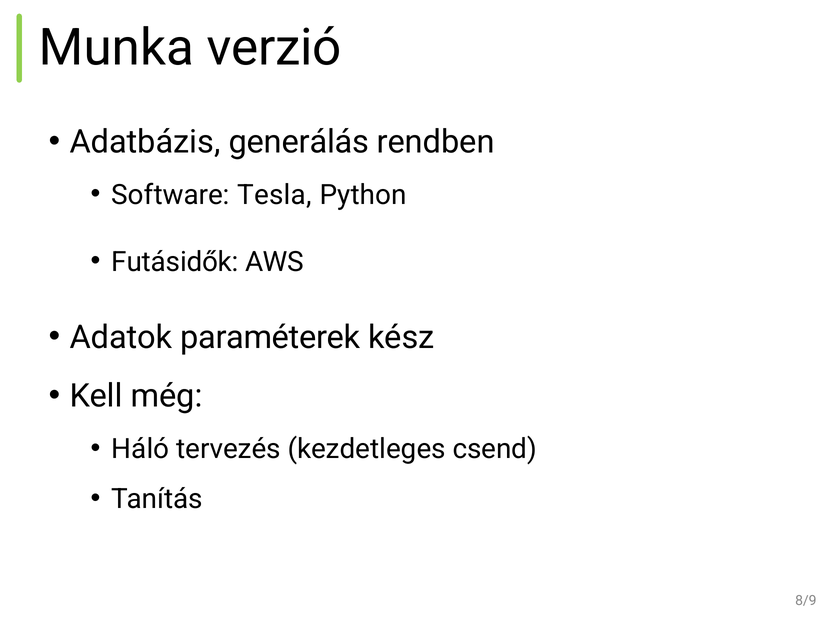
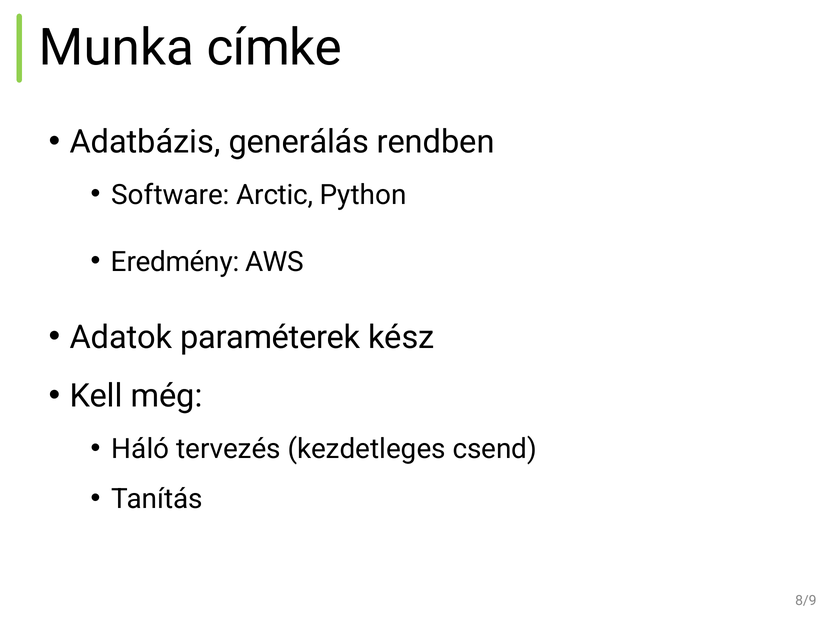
verzió: verzió -> címke (274, 48)
Tesla: Tesla -> Arctic (275, 195)
Futásidők: Futásidők -> Eredmény (175, 262)
